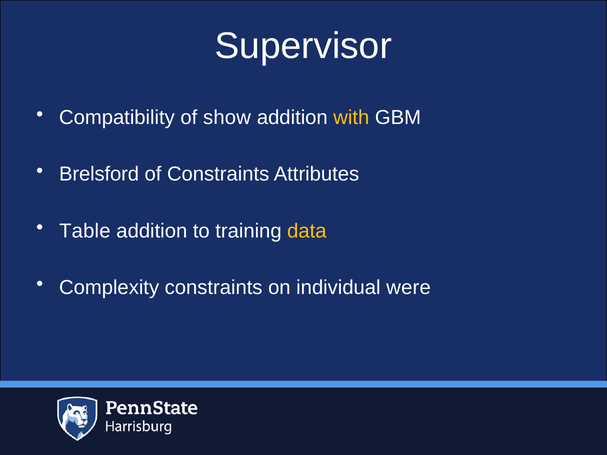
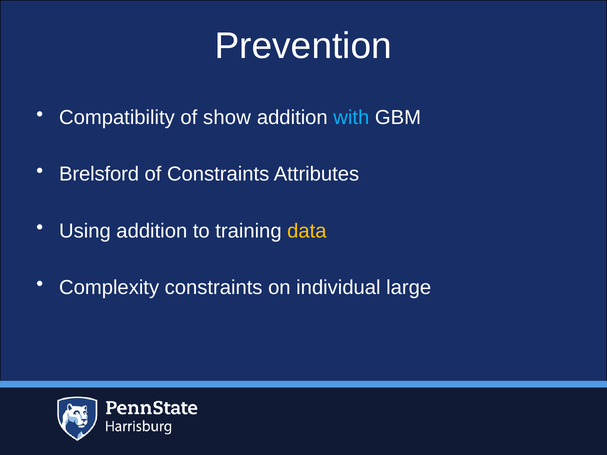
Supervisor: Supervisor -> Prevention (303, 46)
with colour: yellow -> light blue (351, 118)
Table: Table -> Using (85, 231)
were: were -> large (409, 288)
